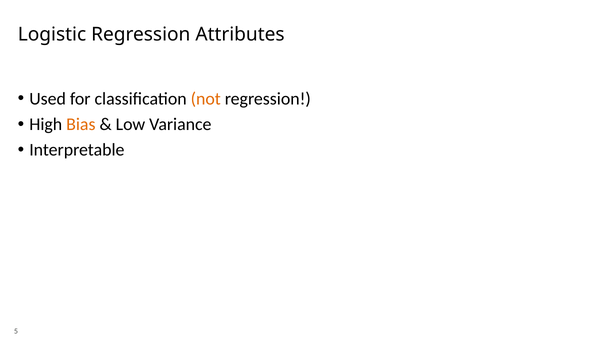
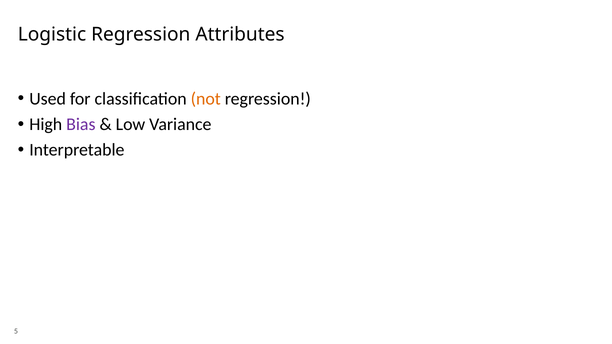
Bias colour: orange -> purple (81, 125)
